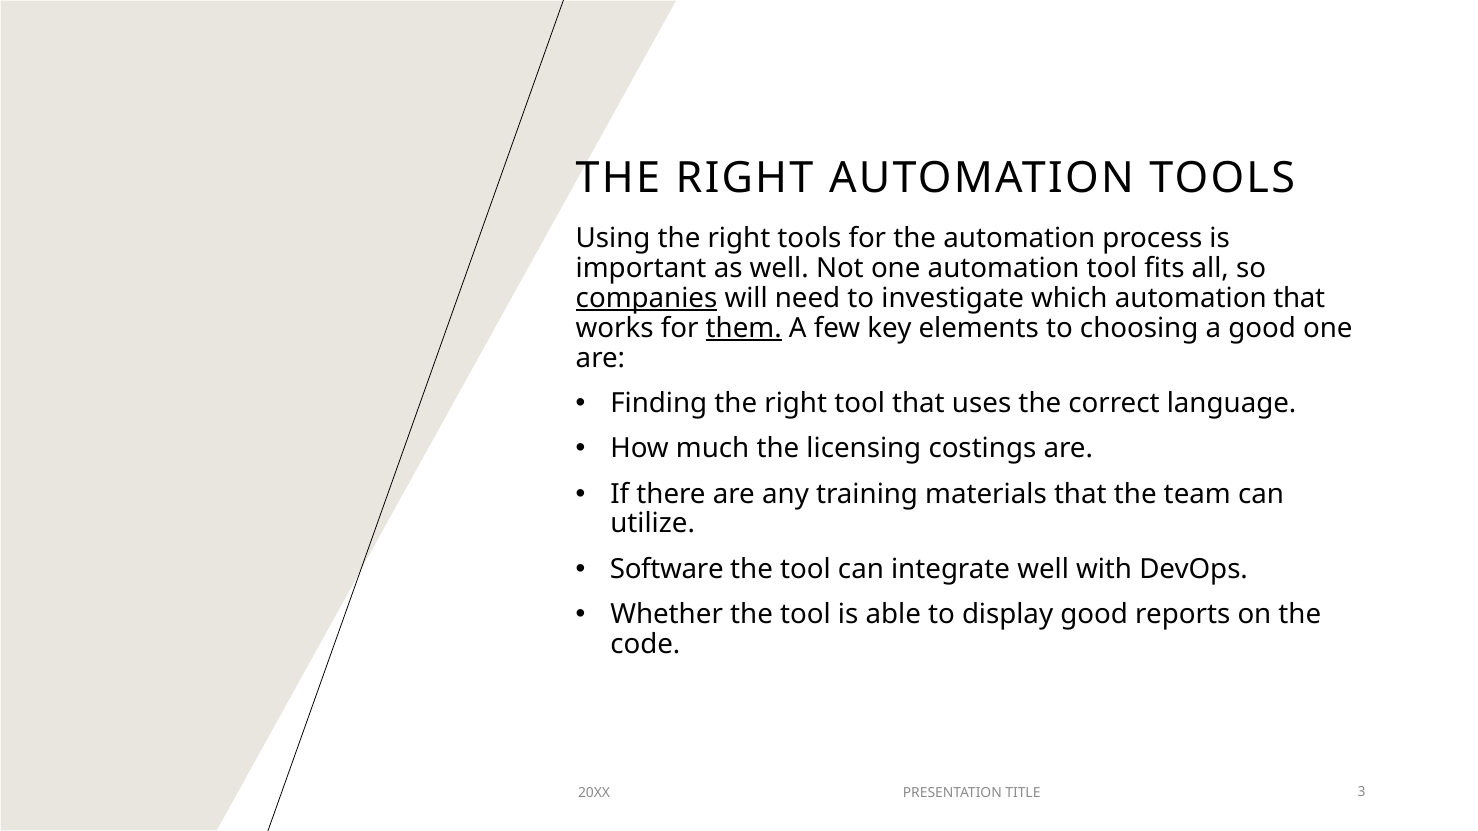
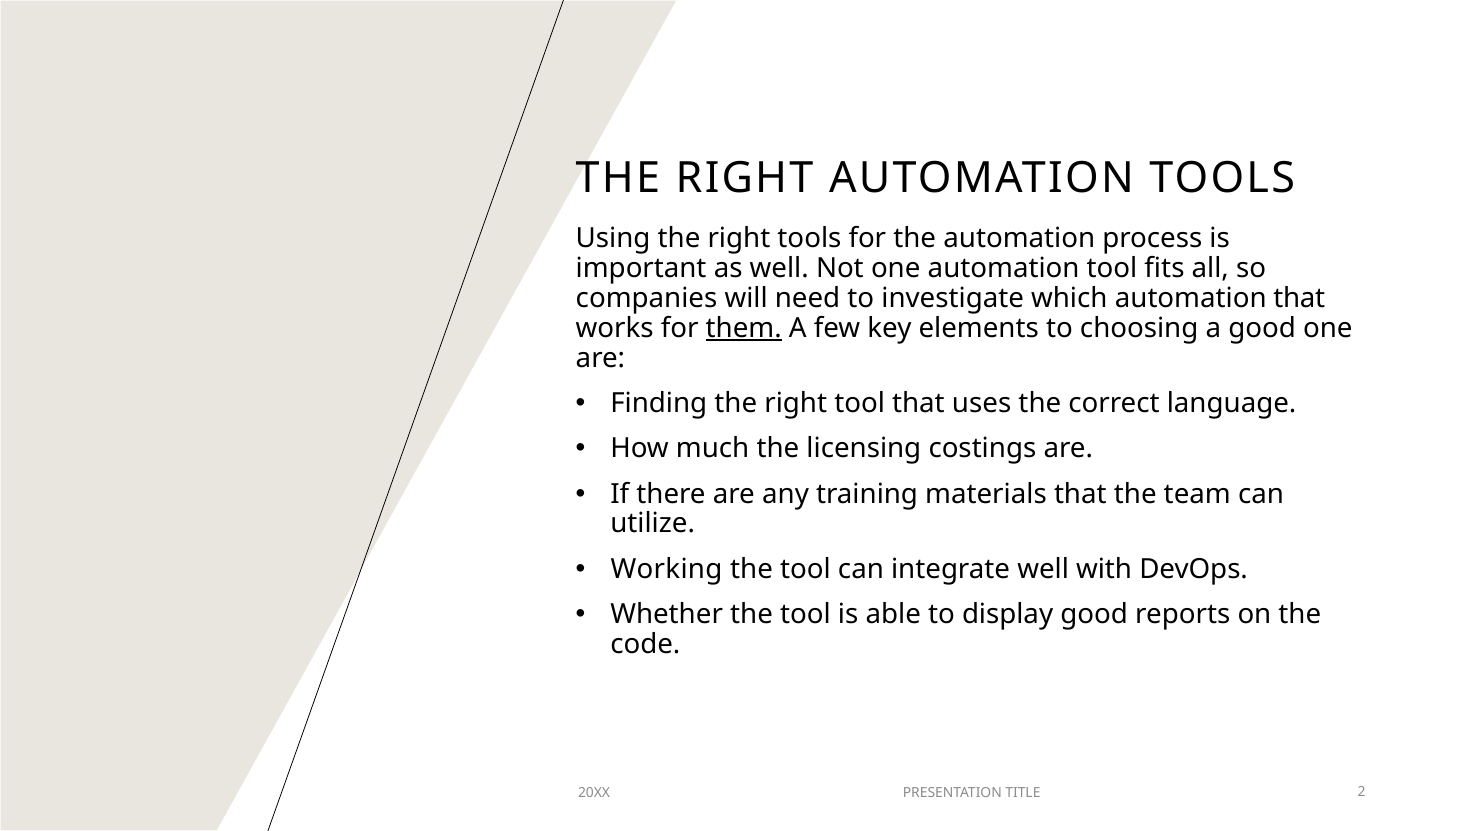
companies underline: present -> none (647, 298)
Software: Software -> Working (667, 569)
3: 3 -> 2 (1362, 793)
